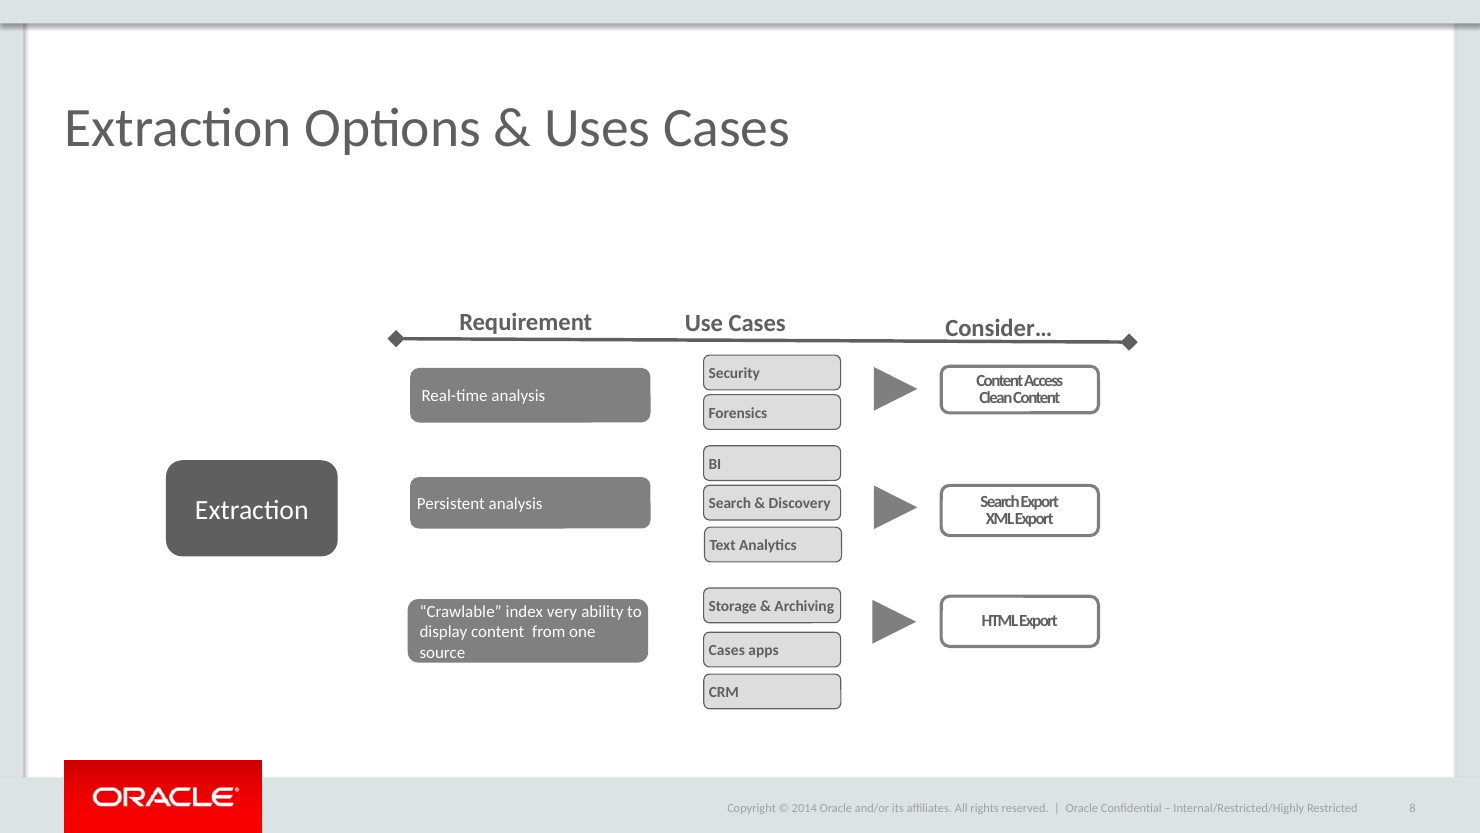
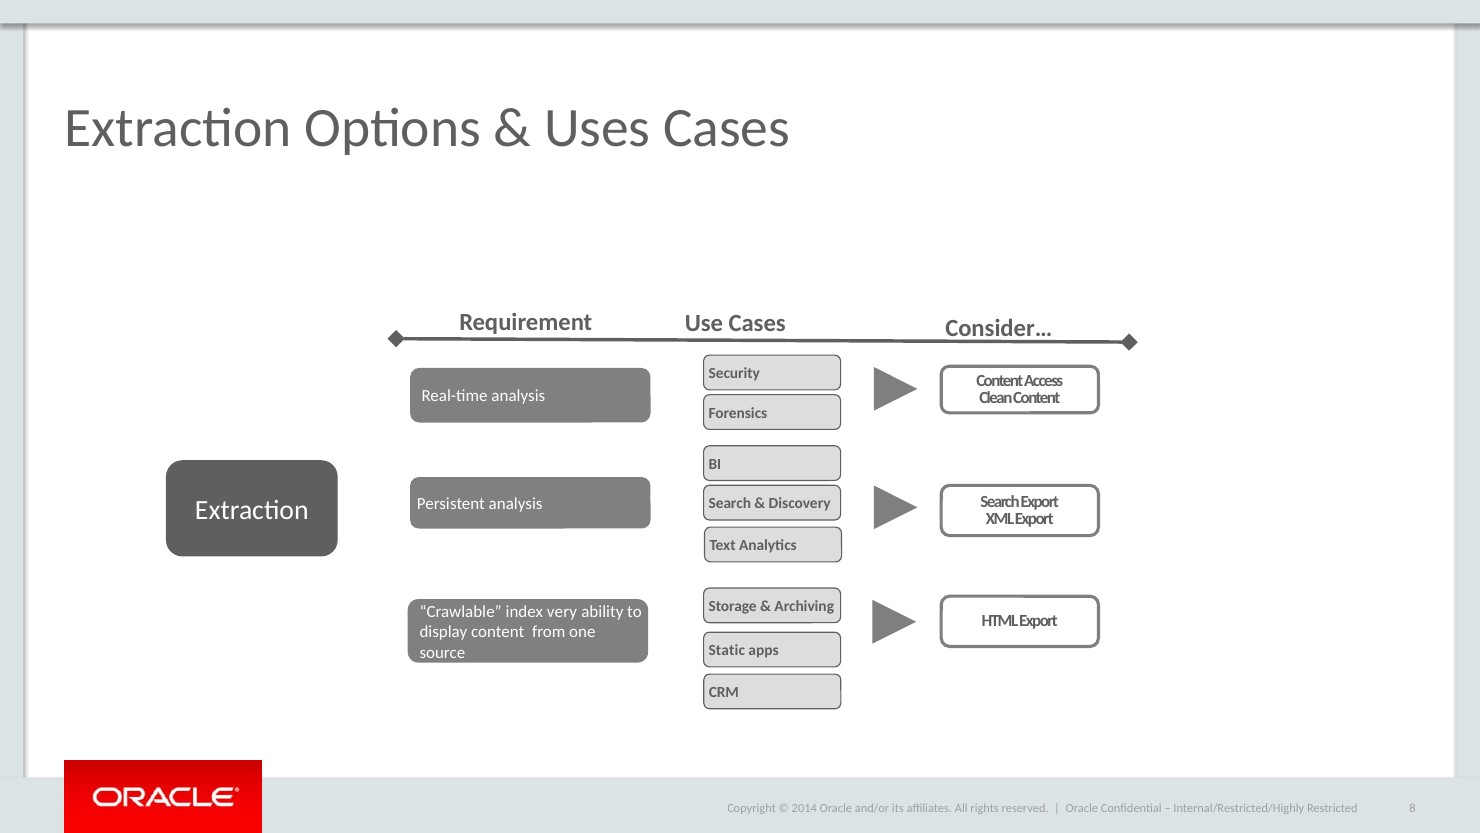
Cases: Cases -> Static (727, 650)
